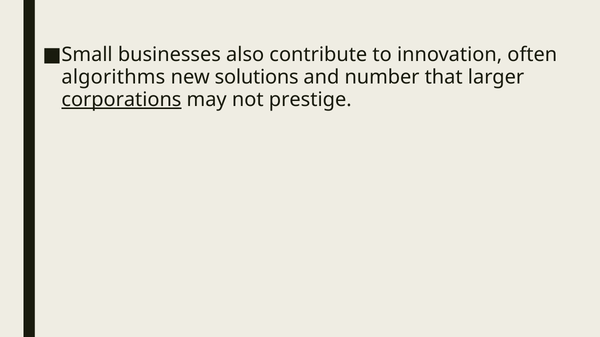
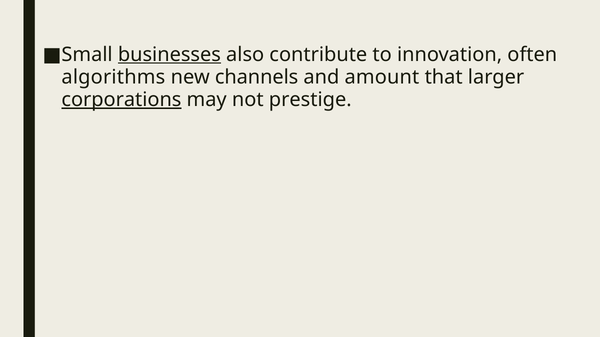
businesses underline: none -> present (169, 55)
solutions: solutions -> channels (257, 77)
number: number -> amount (382, 77)
